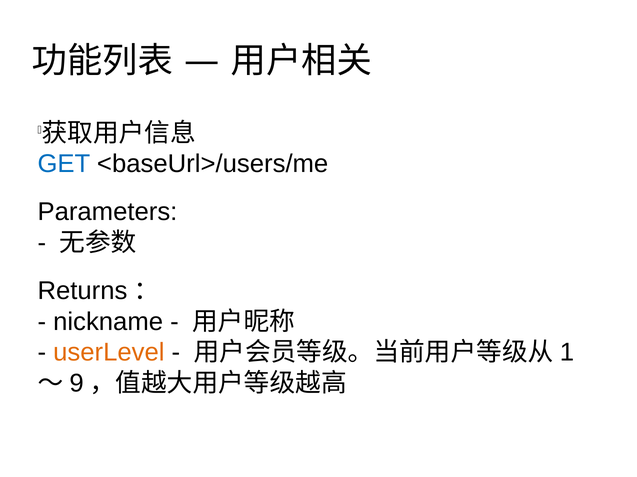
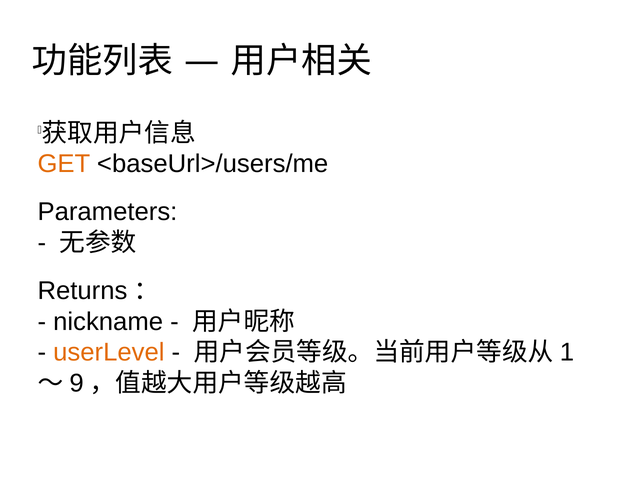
GET colour: blue -> orange (64, 164)
